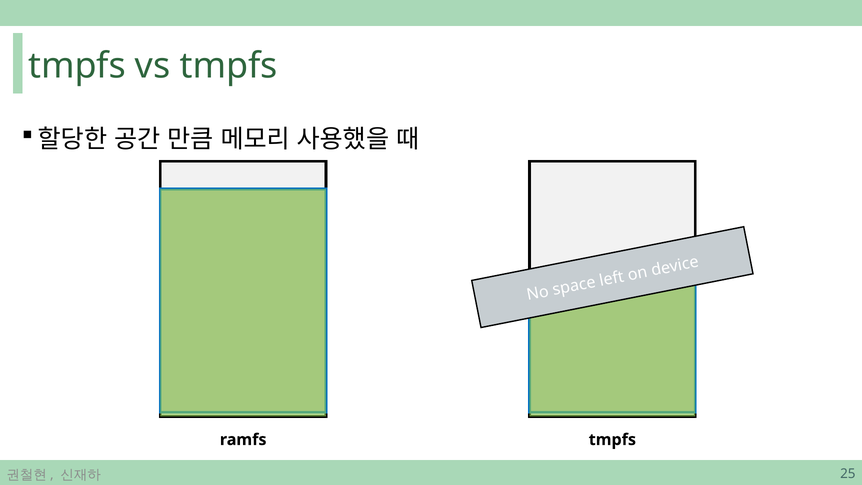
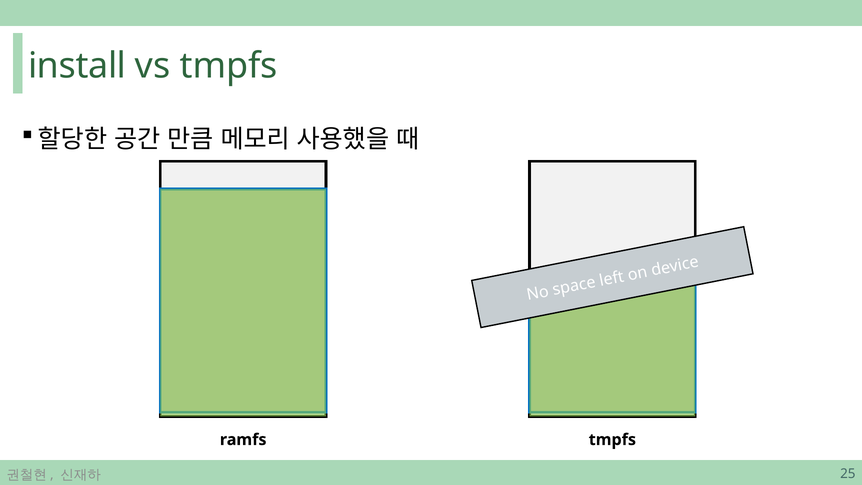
tmpfs: tmpfs -> install (77, 66)
